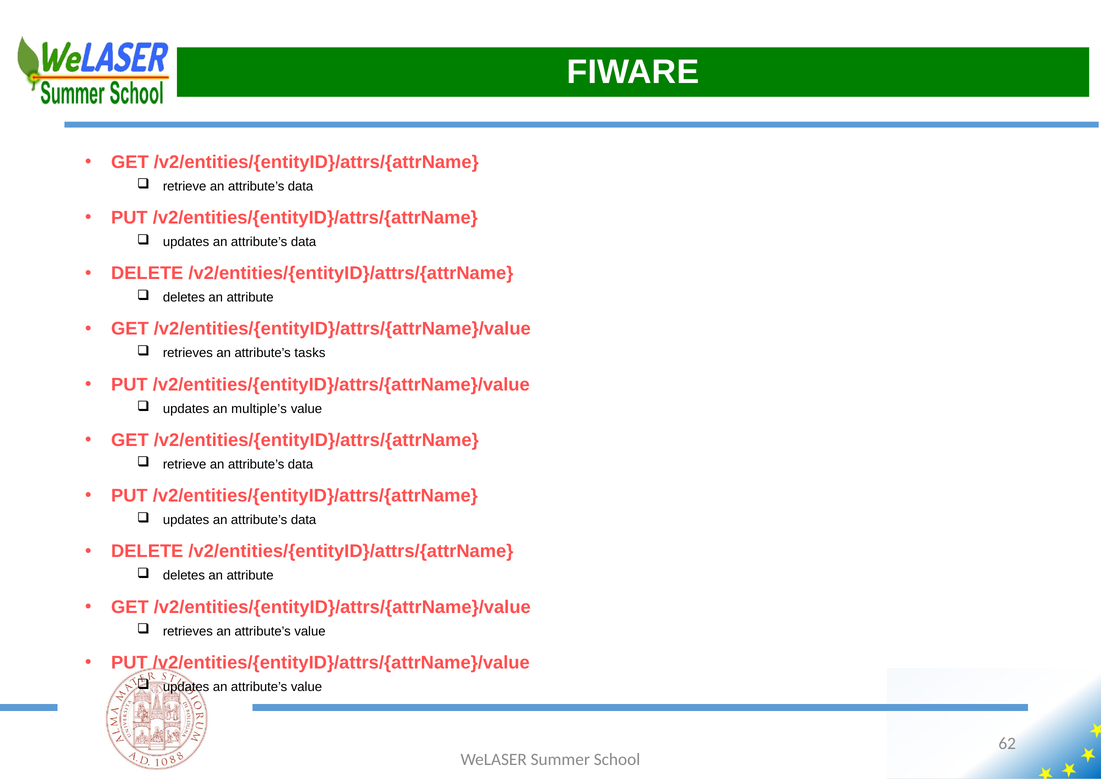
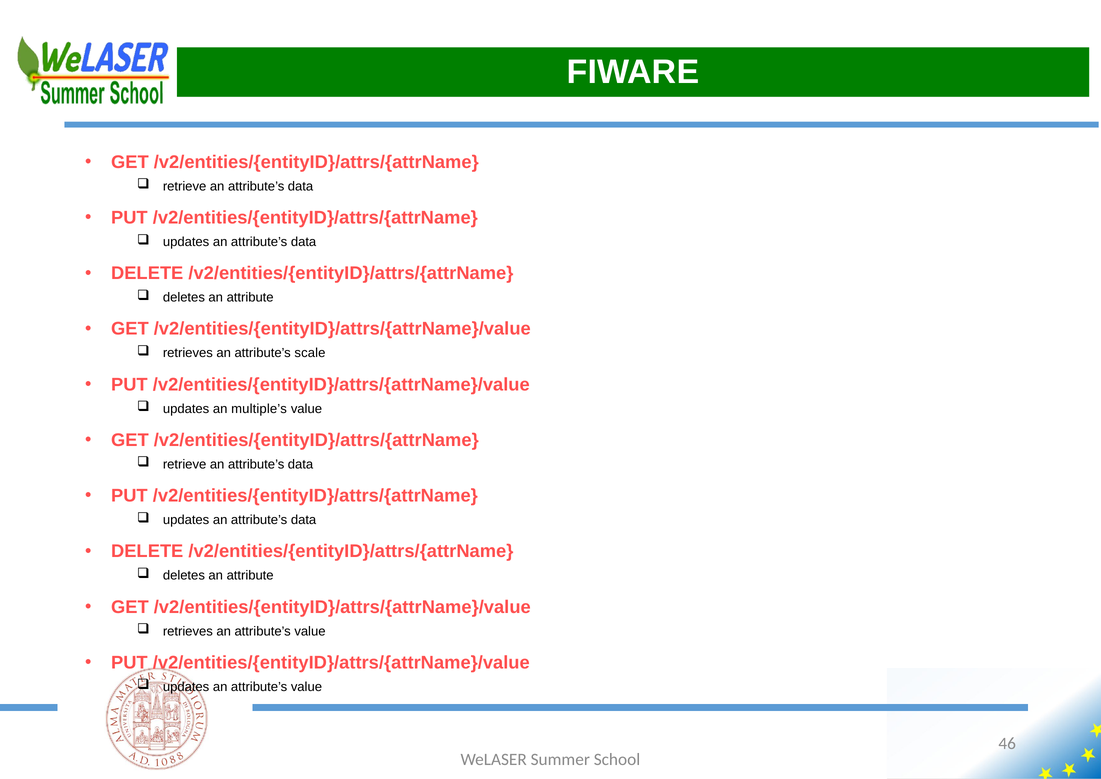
tasks: tasks -> scale (310, 353)
62: 62 -> 46 (1007, 743)
